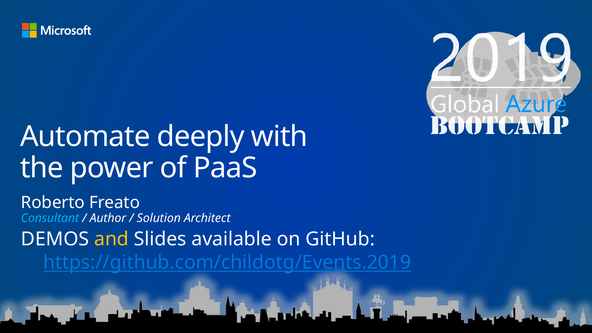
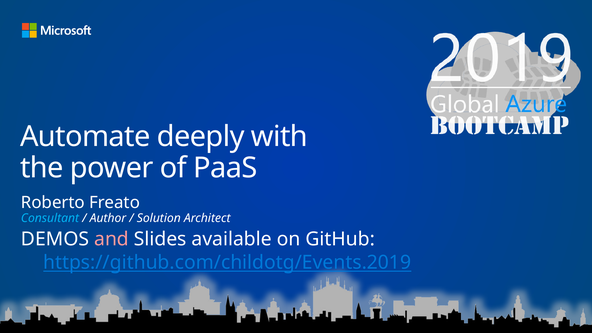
and colour: yellow -> pink (112, 239)
